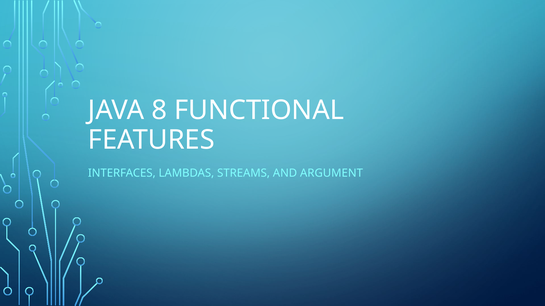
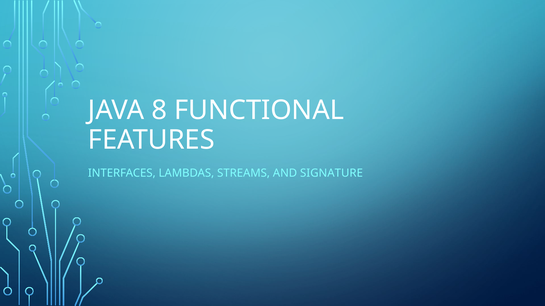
ARGUMENT: ARGUMENT -> SIGNATURE (332, 173)
